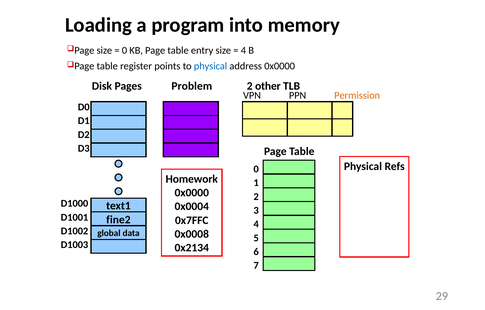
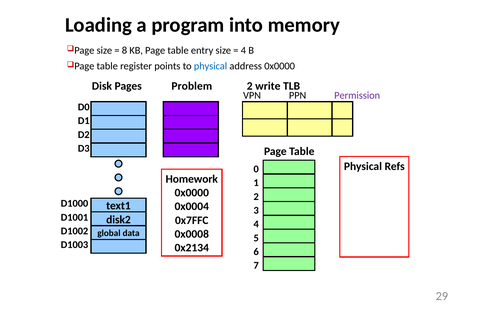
0: 0 -> 8 (124, 50)
other: other -> write (268, 86)
Permission colour: orange -> purple (357, 96)
fine2: fine2 -> disk2 (118, 220)
